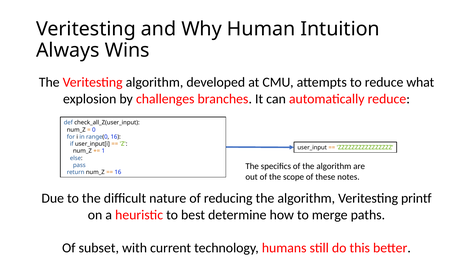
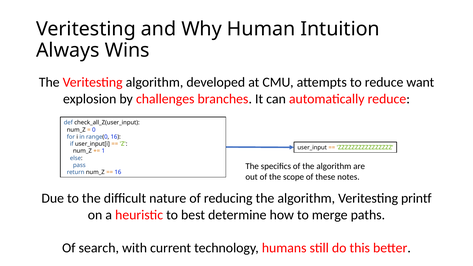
what: what -> want (420, 82)
subset: subset -> search (99, 248)
